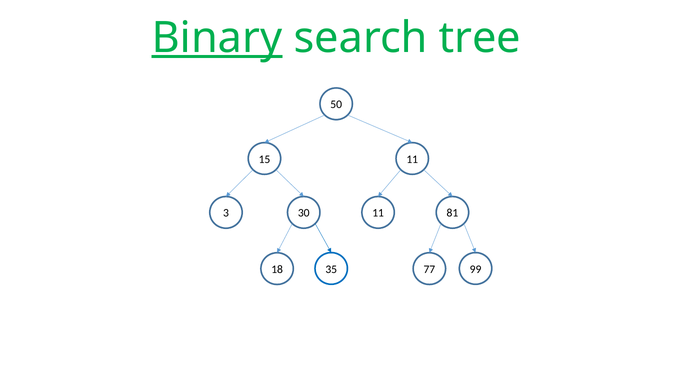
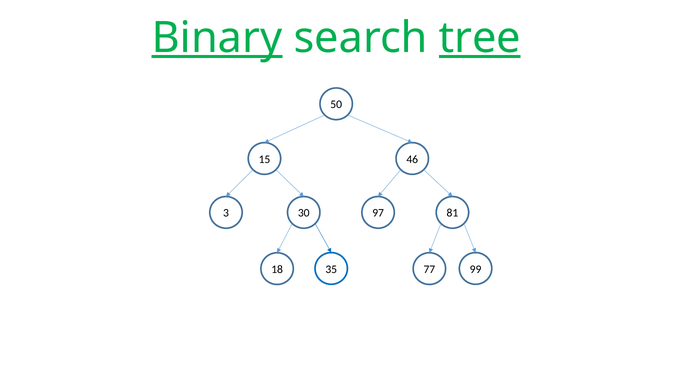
tree underline: none -> present (480, 38)
15 11: 11 -> 46 (412, 159)
30 11: 11 -> 97 (378, 213)
